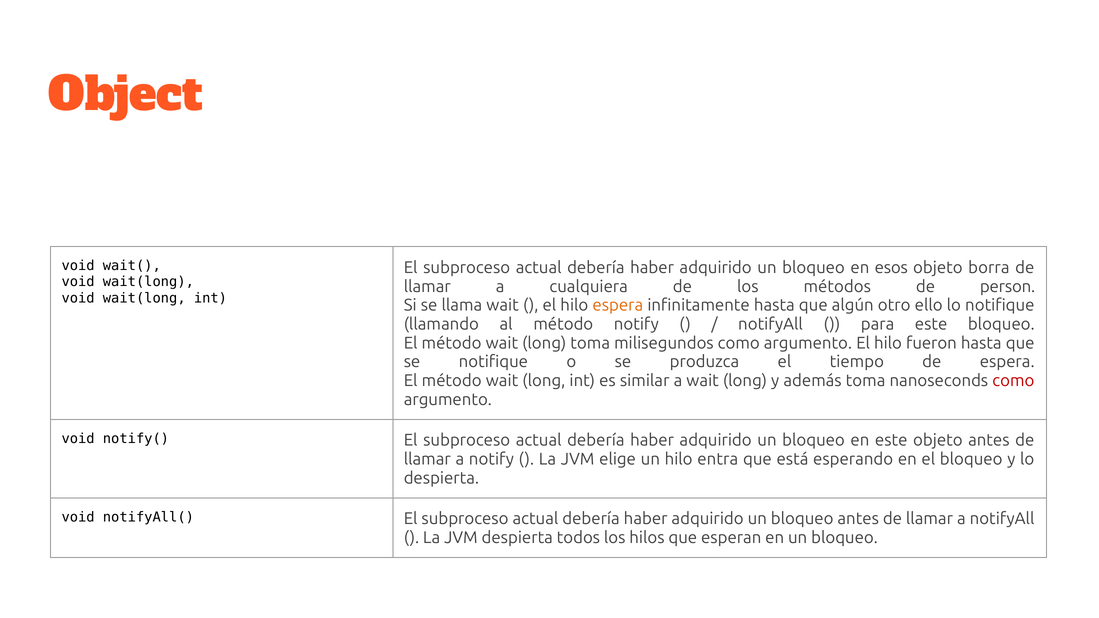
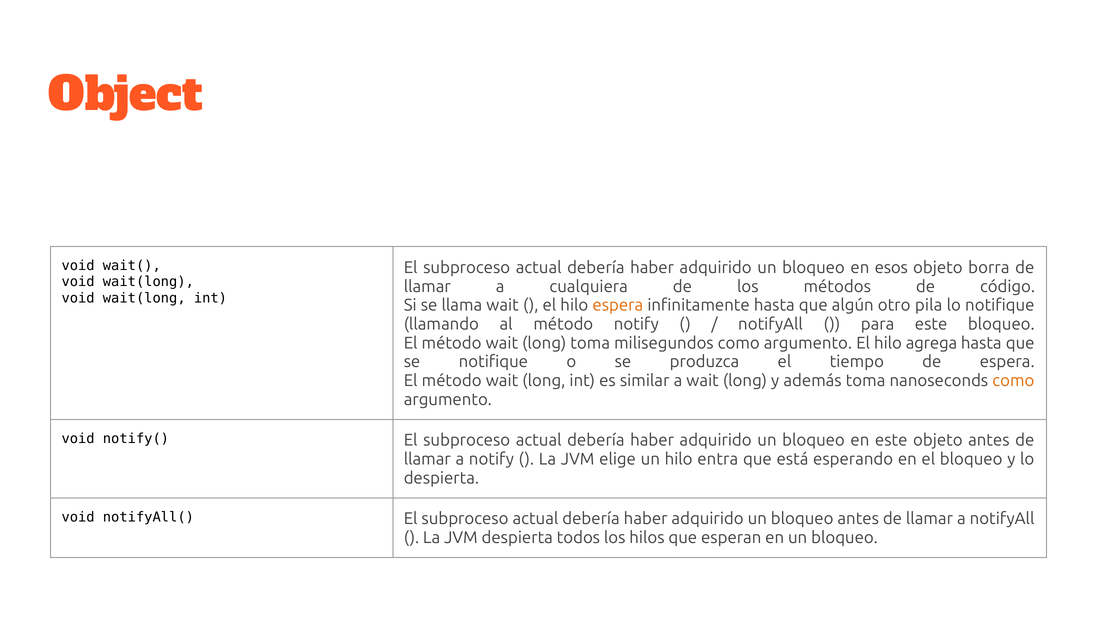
person: person -> código (1008, 287)
ello: ello -> pila (929, 305)
fueron: fueron -> agrega (931, 343)
como colour: red -> orange (1013, 381)
